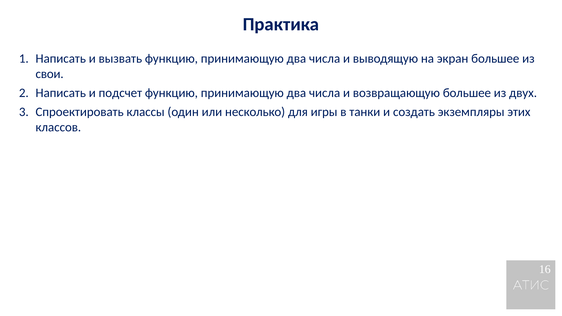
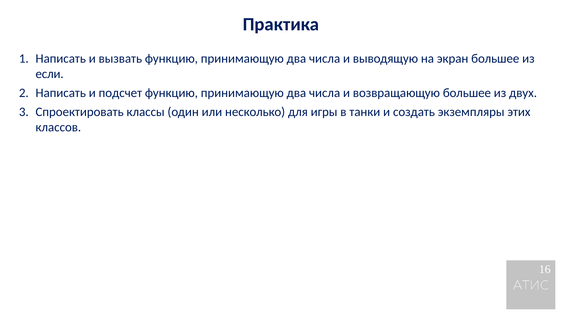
свои: свои -> если (50, 74)
